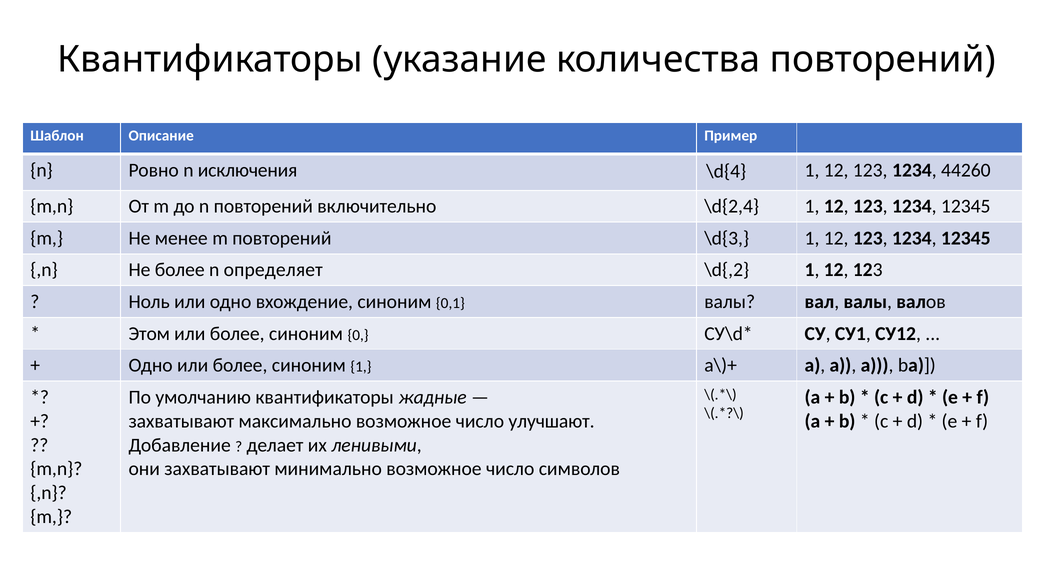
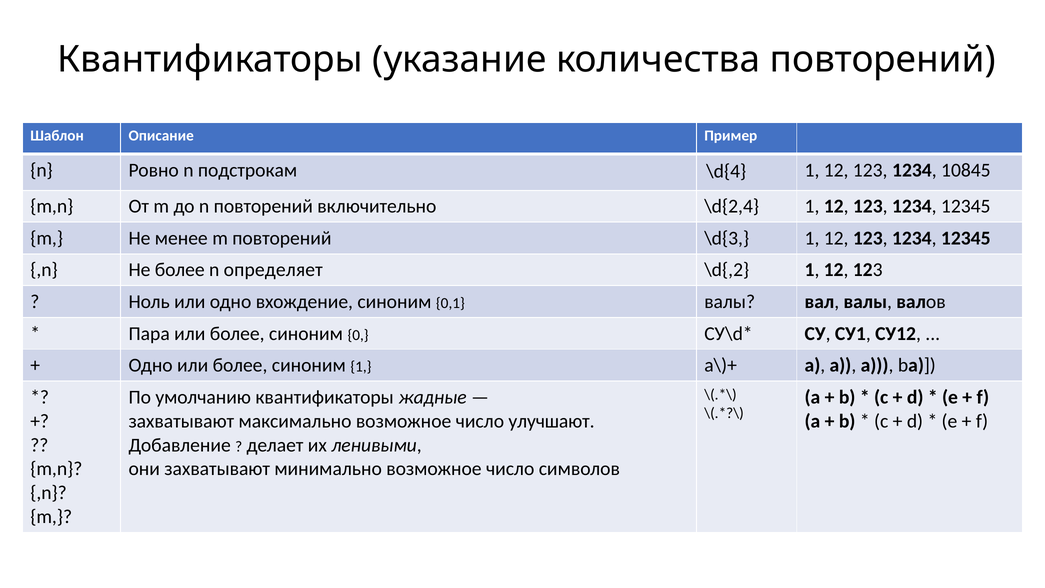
исключения: исключения -> подстрокам (248, 170)
44260: 44260 -> 10845 (966, 170)
Этом: Этом -> Пара (149, 334)
